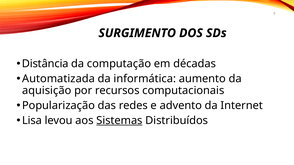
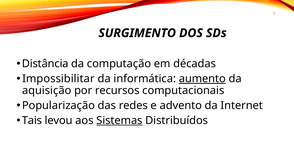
Automatizada: Automatizada -> Impossibilitar (58, 79)
aumento underline: none -> present (202, 79)
Lisa: Lisa -> Tais (32, 121)
